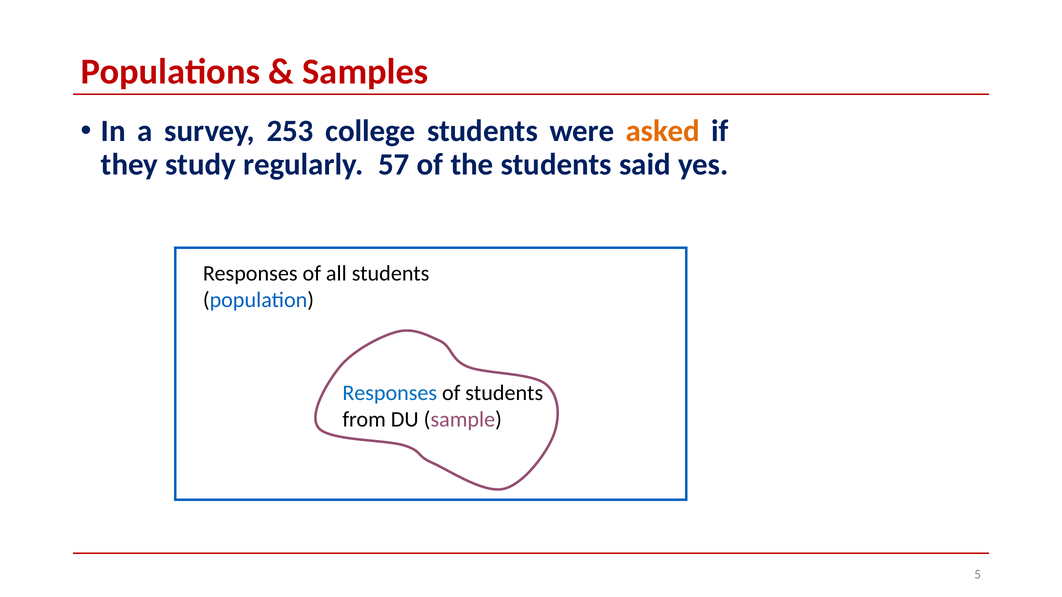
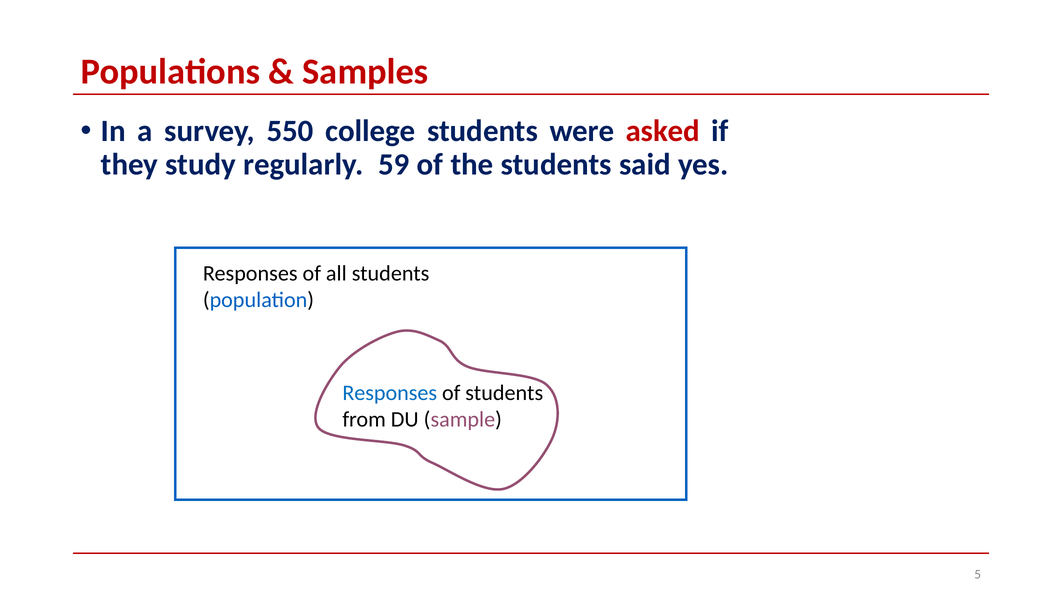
253: 253 -> 550 (290, 131)
asked colour: orange -> red (663, 131)
57: 57 -> 59 (394, 165)
